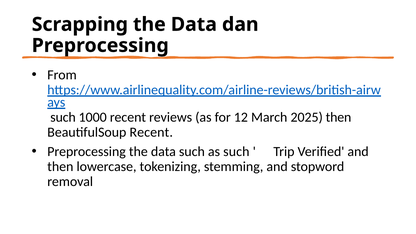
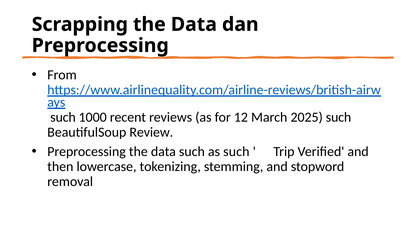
2025 then: then -> such (339, 117)
BeautifulSoup Recent: Recent -> Review (151, 132)
